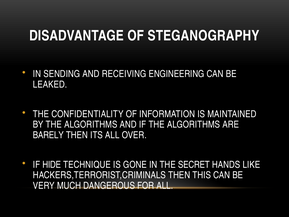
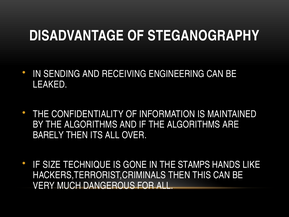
HIDE: HIDE -> SIZE (52, 165)
SECRET: SECRET -> STAMPS (194, 165)
